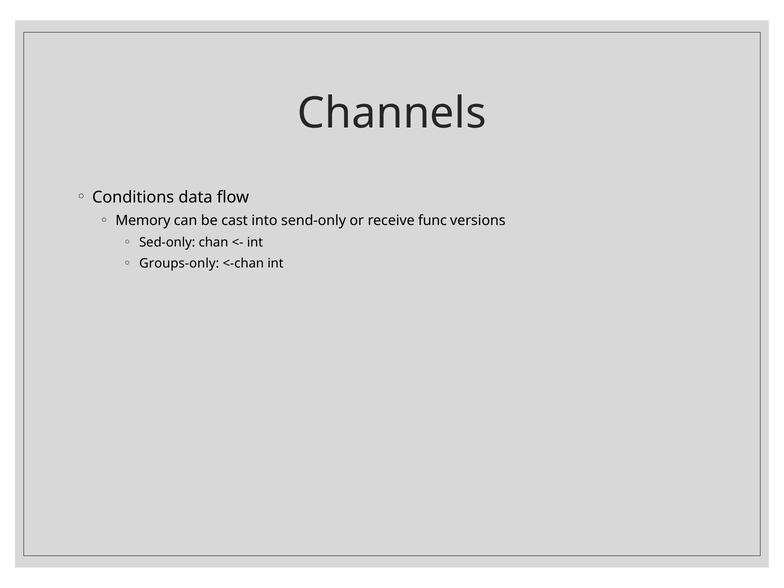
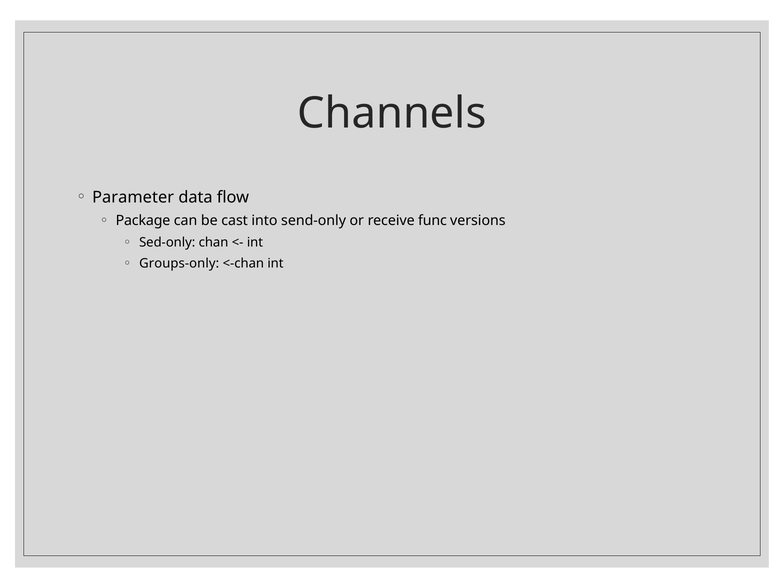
Conditions: Conditions -> Parameter (133, 197)
Memory: Memory -> Package (143, 221)
